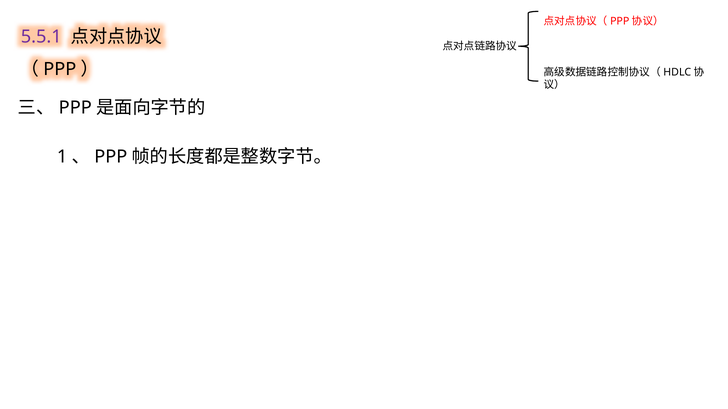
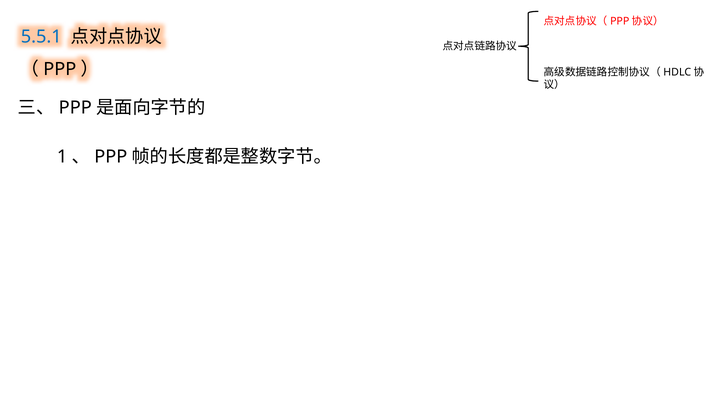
5.5.1 colour: purple -> blue (41, 37)
